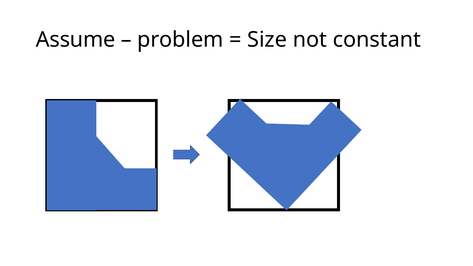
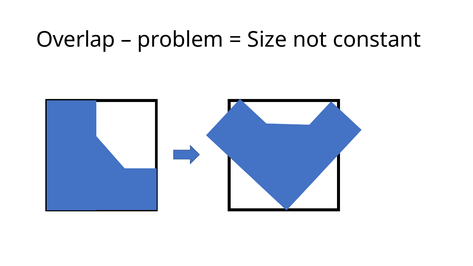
Assume: Assume -> Overlap (76, 40)
